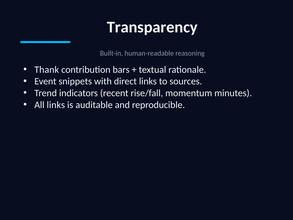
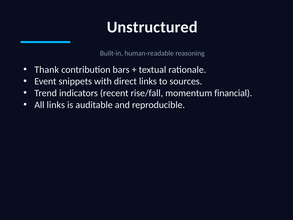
Transparency: Transparency -> Unstructured (152, 27)
minutes: minutes -> financial (233, 93)
